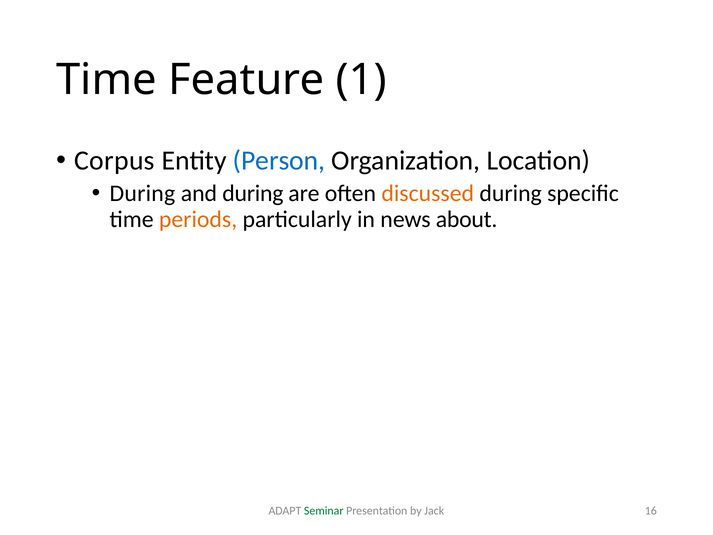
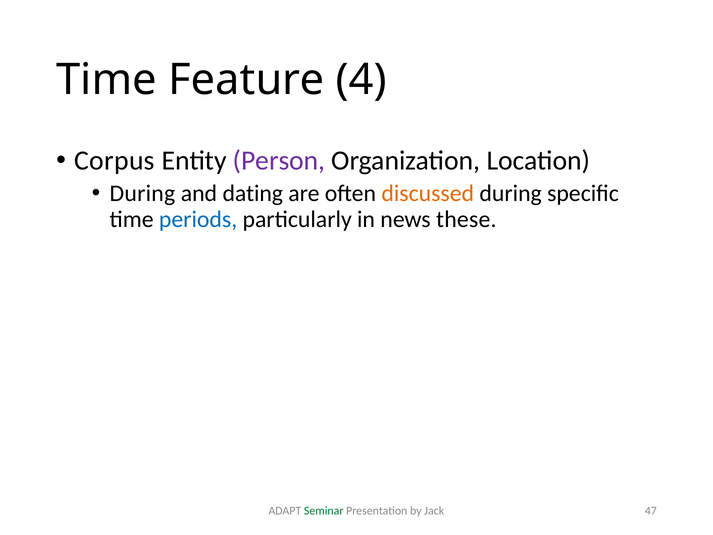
1: 1 -> 4 (361, 80)
Person colour: blue -> purple (279, 161)
and during: during -> dating (253, 194)
periods colour: orange -> blue (198, 219)
about: about -> these (466, 219)
16: 16 -> 47 (651, 511)
